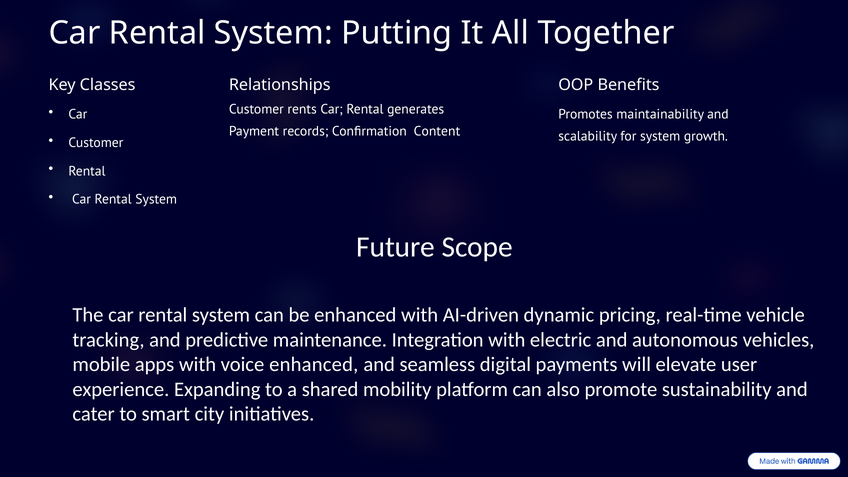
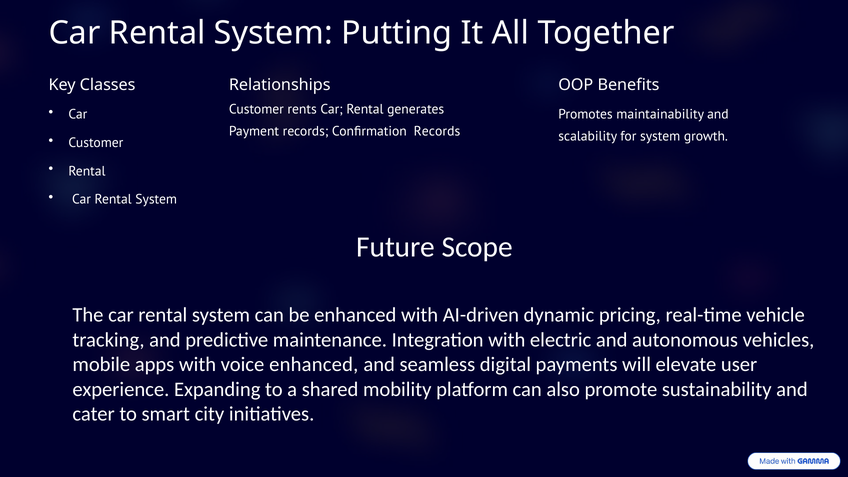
Confirmation Content: Content -> Records (437, 131)
